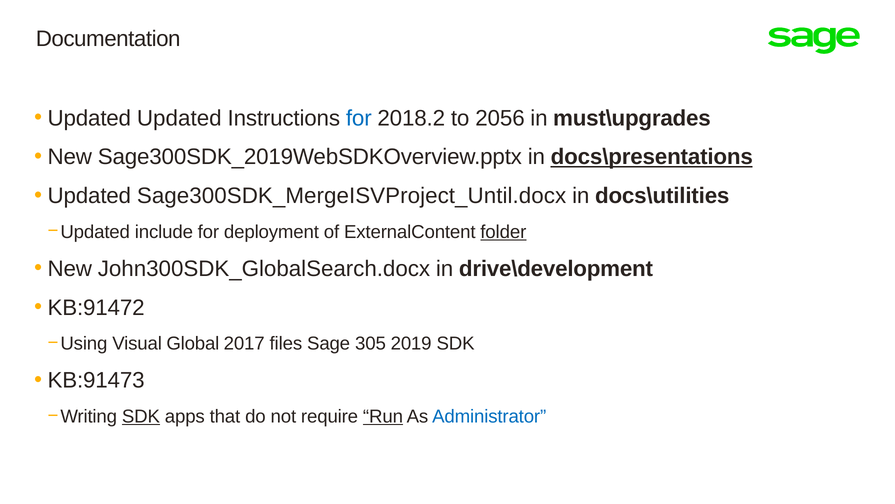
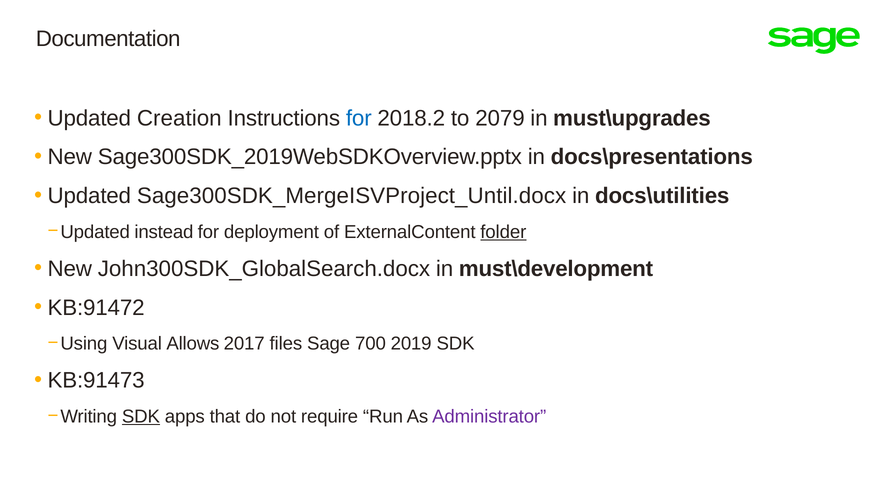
Updated Updated: Updated -> Creation (179, 118)
2056: 2056 -> 2079 (500, 118)
docs\presentations underline: present -> none (652, 157)
include: include -> instead (164, 232)
drive\development: drive\development -> must\development (556, 268)
Global: Global -> Allows (193, 343)
305: 305 -> 700 (370, 343)
Run underline: present -> none (383, 416)
Administrator colour: blue -> purple (489, 416)
